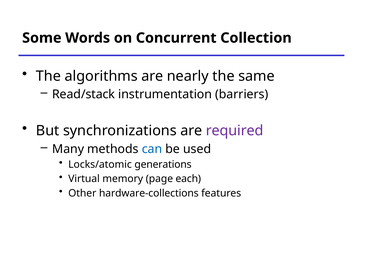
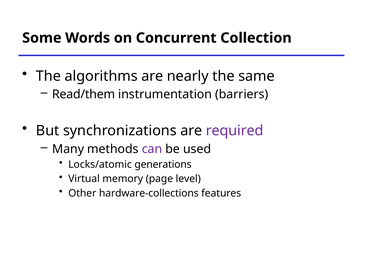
Read/stack: Read/stack -> Read/them (84, 94)
can colour: blue -> purple (152, 149)
each: each -> level (188, 179)
